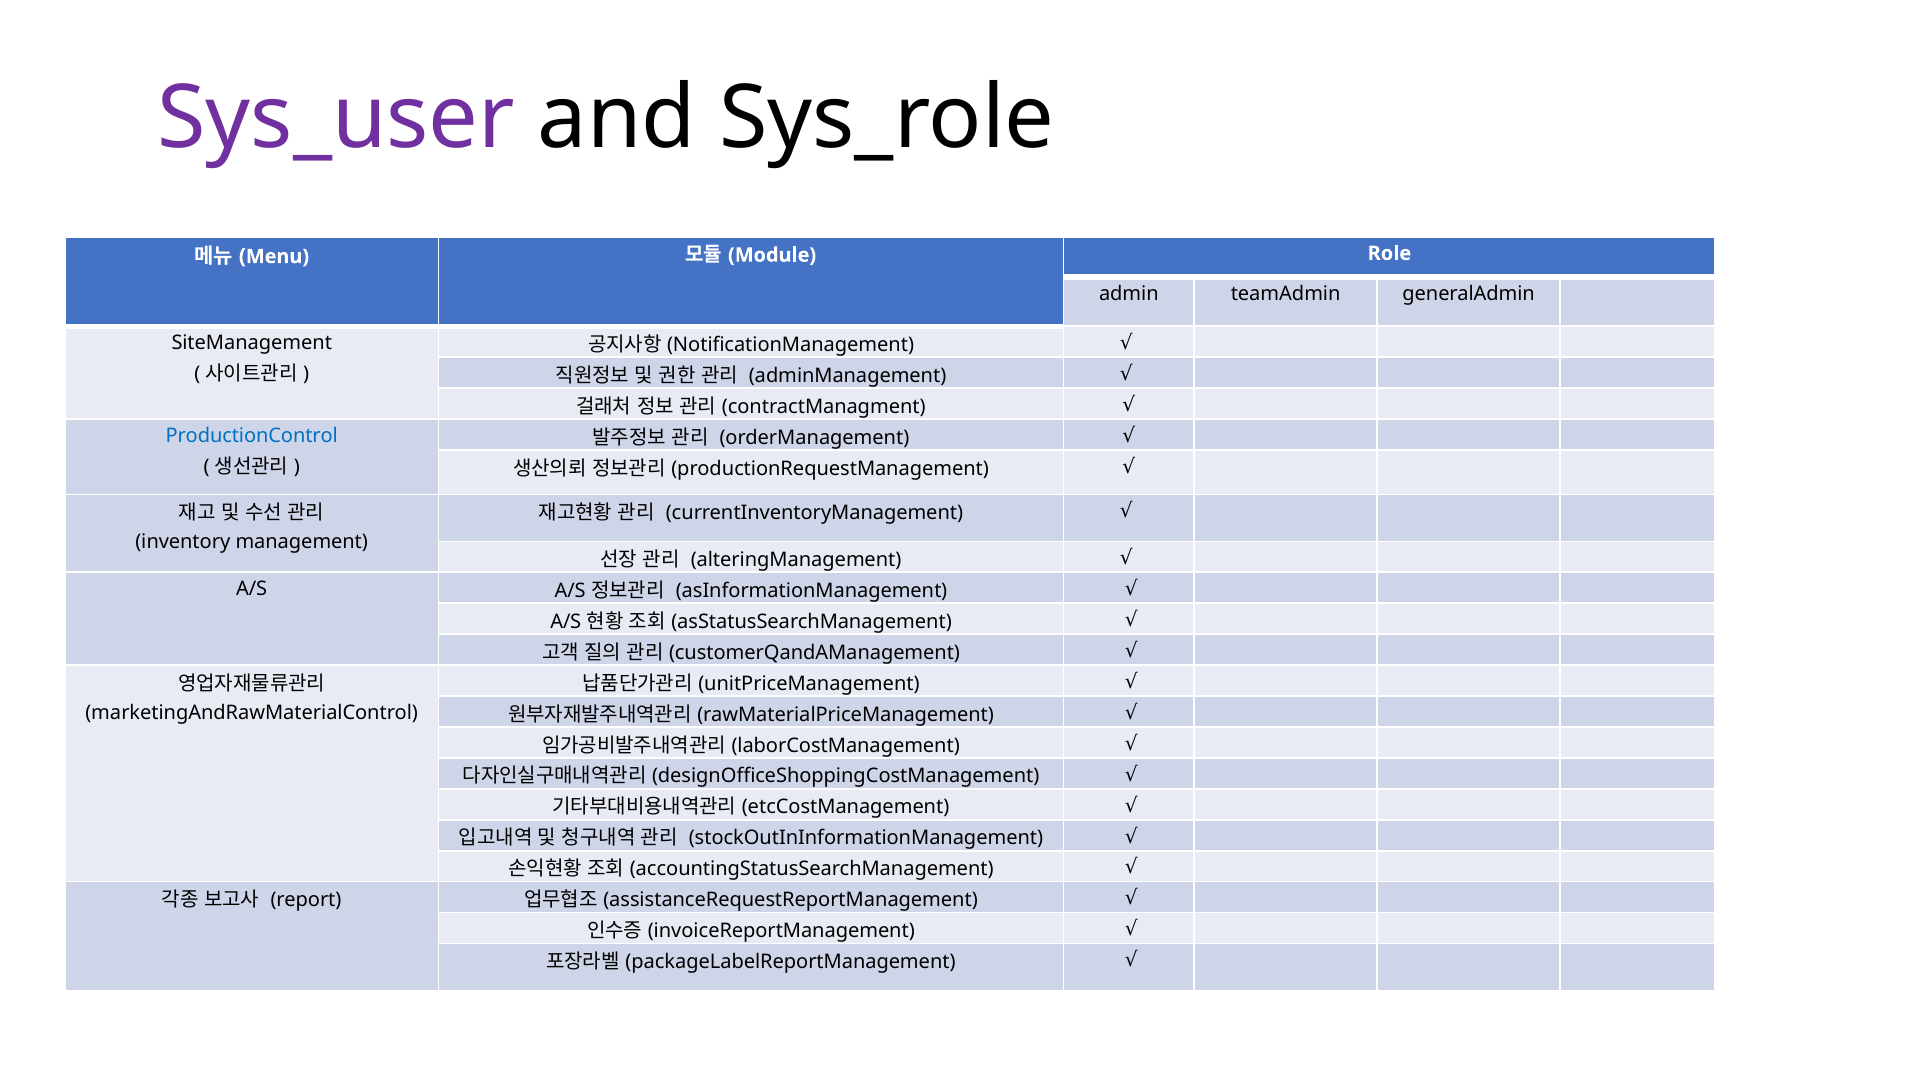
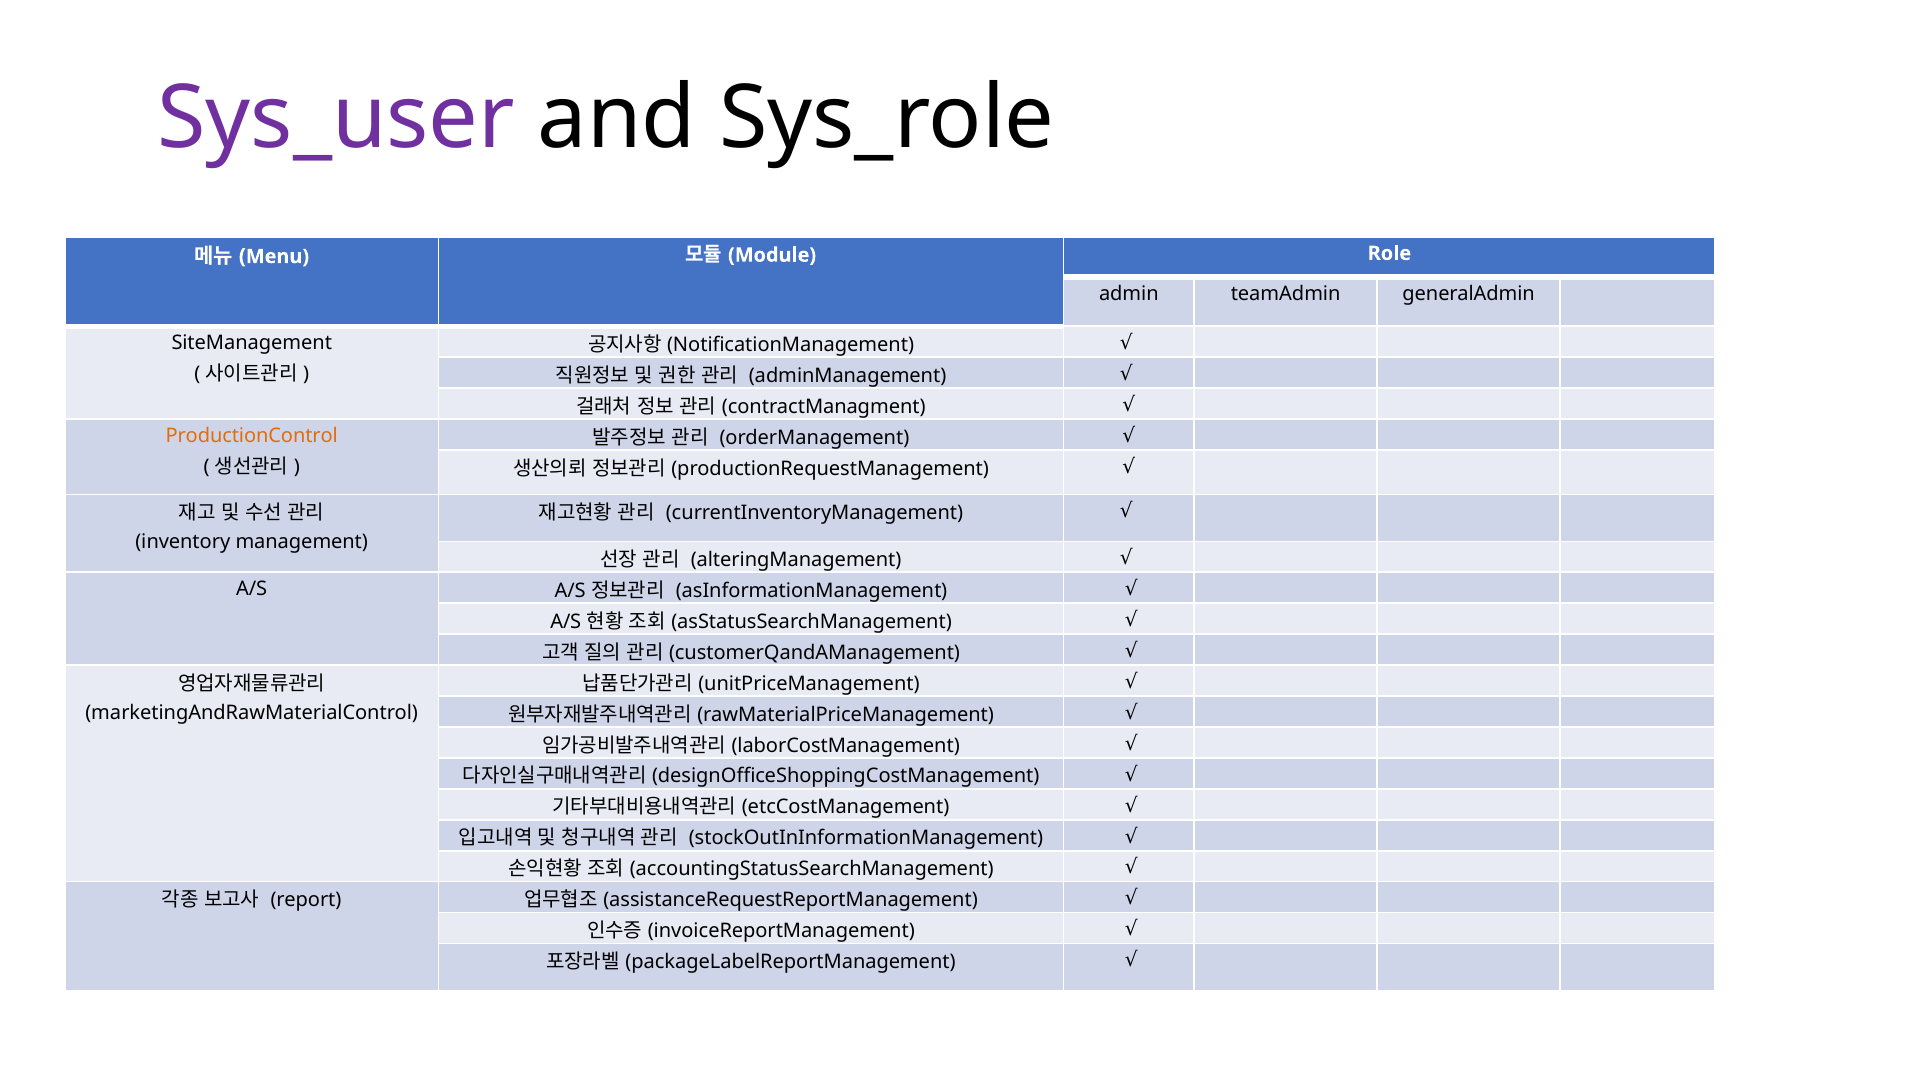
ProductionControl colour: blue -> orange (252, 436)
